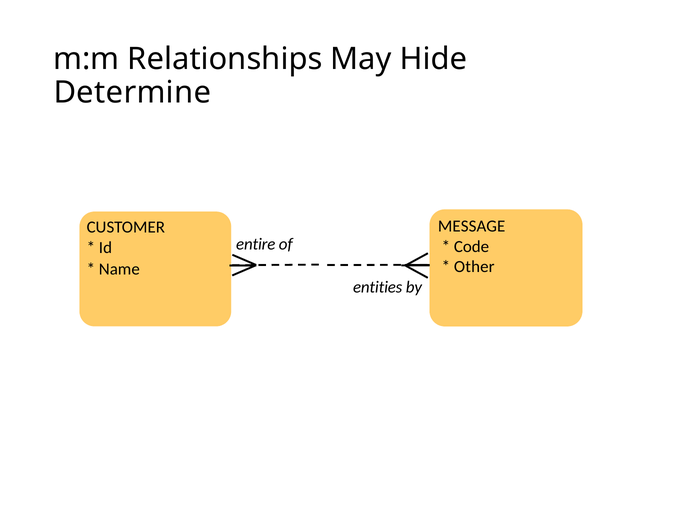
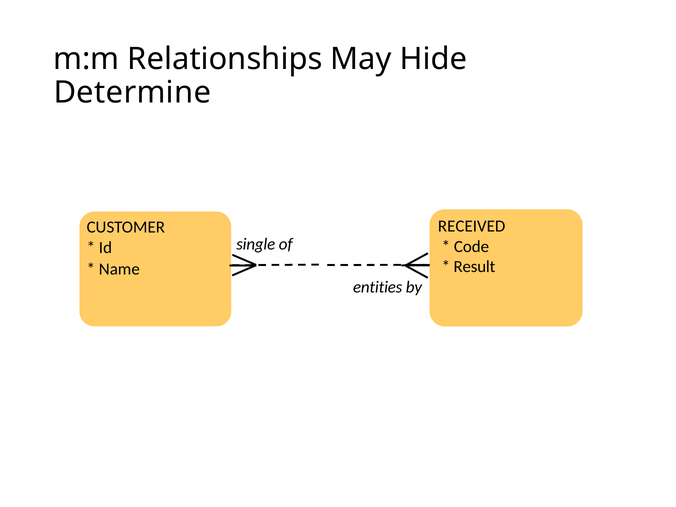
MESSAGE: MESSAGE -> RECEIVED (472, 226)
entire: entire -> single (256, 244)
Other: Other -> Result (474, 267)
